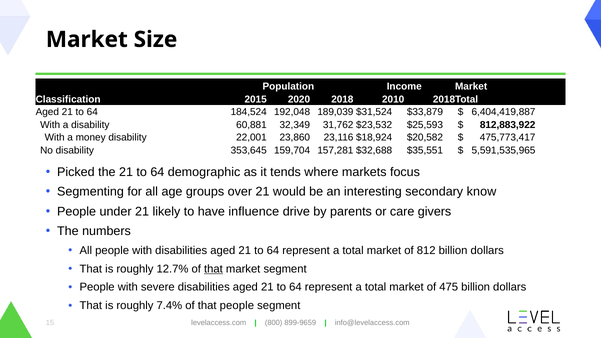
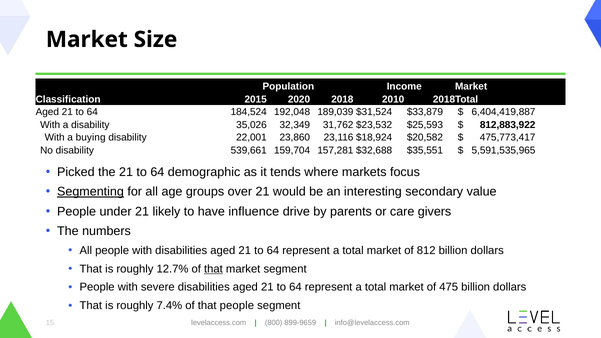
60,881: 60,881 -> 35,026 (251, 125)
money: money -> buying (91, 138)
353,645: 353,645 -> 539,661 (249, 150)
Segmenting underline: none -> present (90, 192)
know: know -> value (482, 192)
